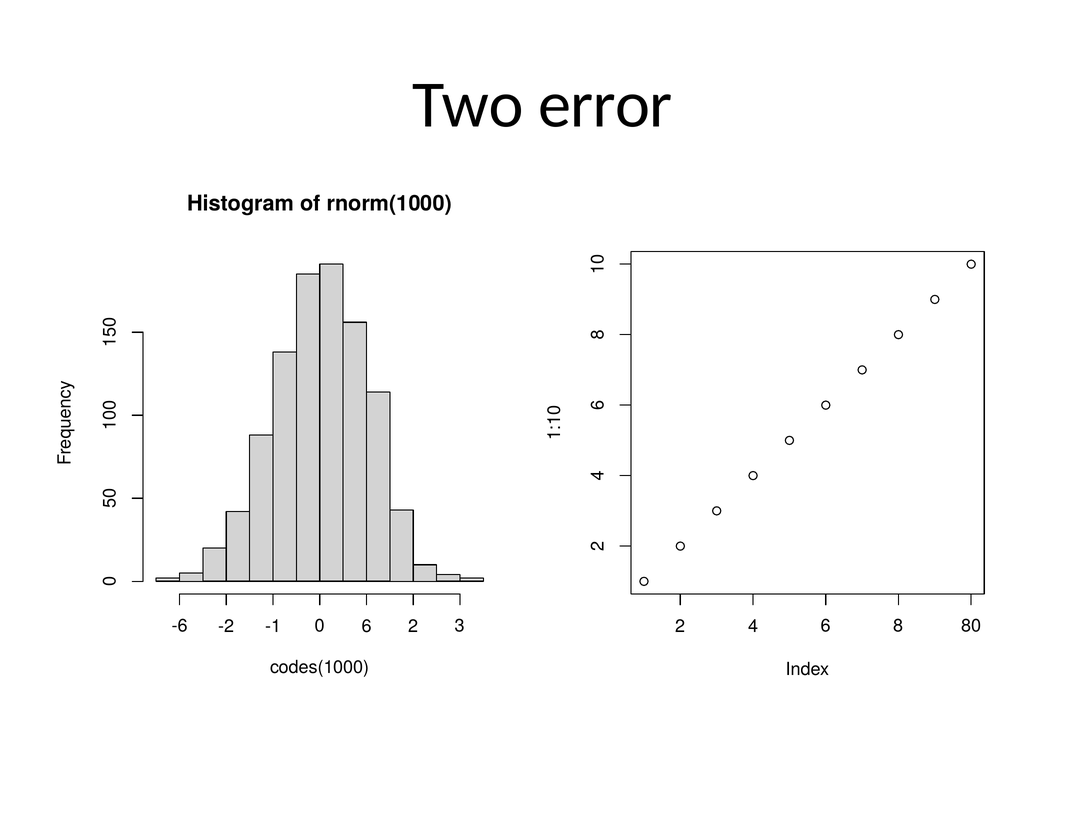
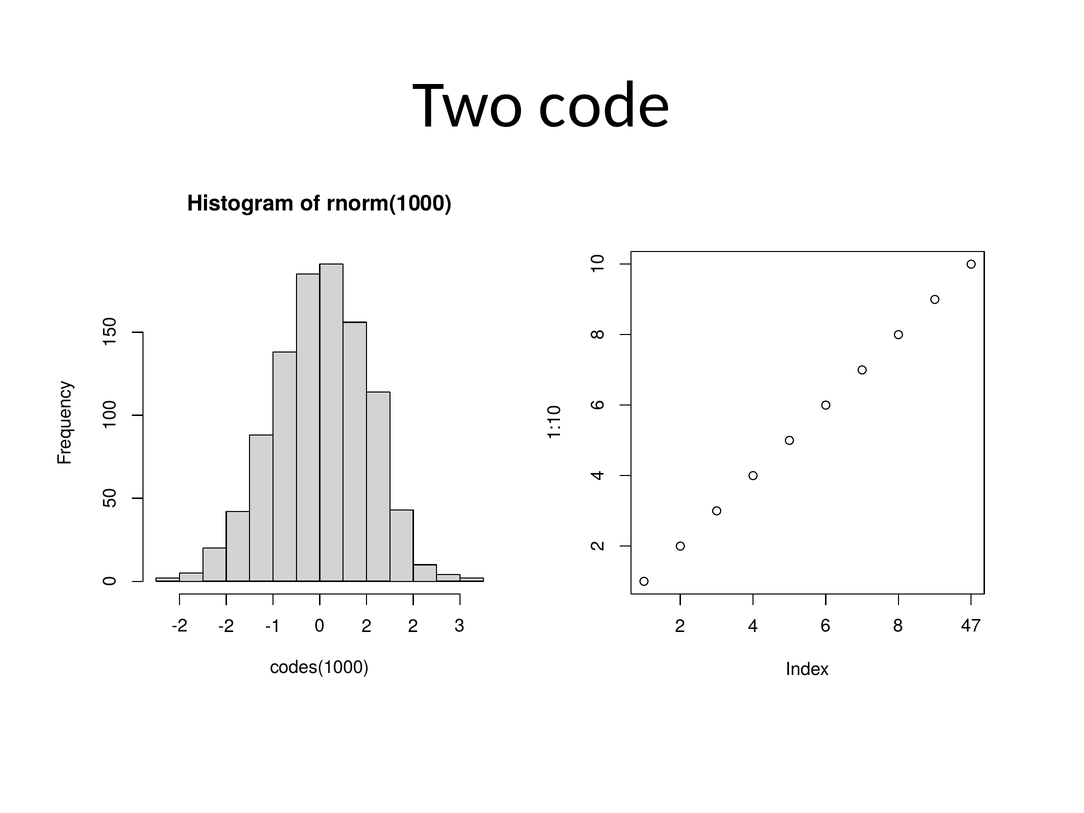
error: error -> code (605, 105)
-6: -6 -> -2 (180, 626)
-1 0 6: 6 -> 2 (367, 626)
80: 80 -> 47 (971, 626)
